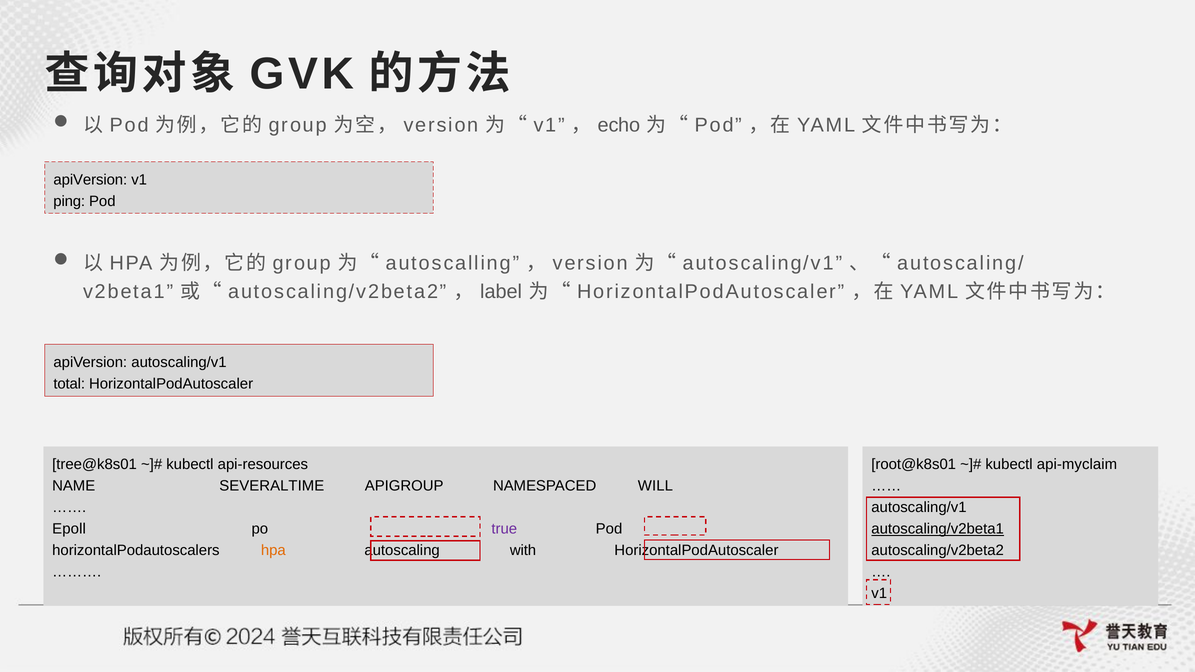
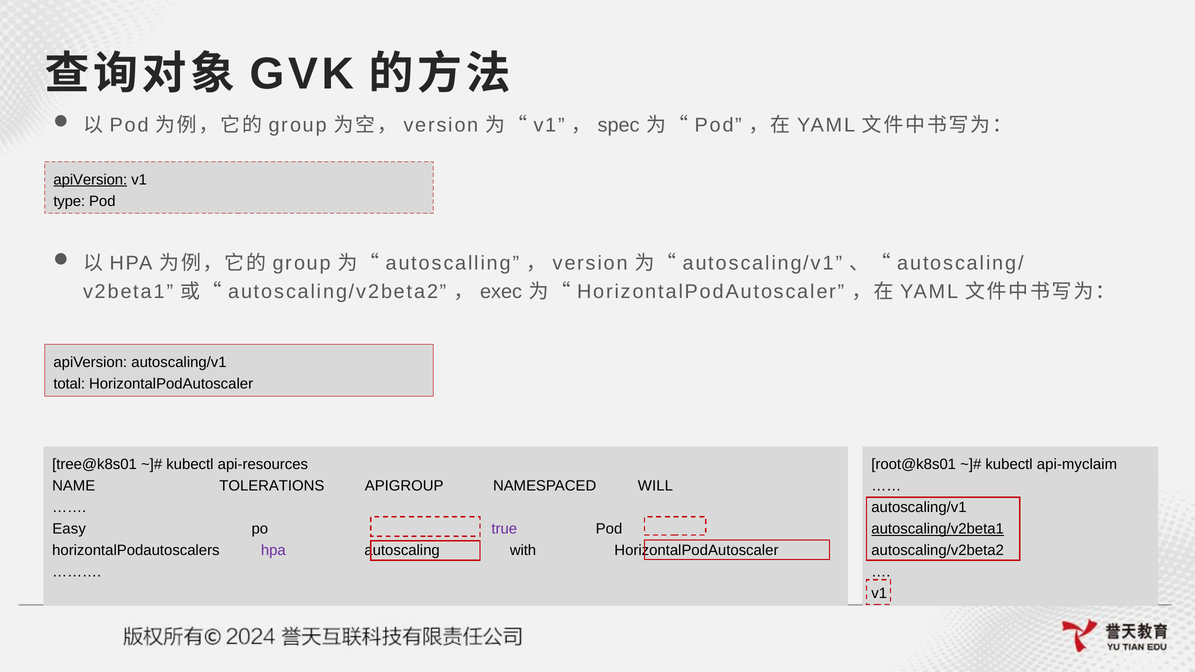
echo: echo -> spec (619, 125)
apiVersion underline: none -> present (90, 180)
ping: ping -> type (69, 201)
label: label -> exec (501, 292)
SEVERALTIME: SEVERALTIME -> TOLERATIONS (272, 486)
Epoll: Epoll -> Easy (69, 529)
hpa colour: orange -> purple (273, 551)
